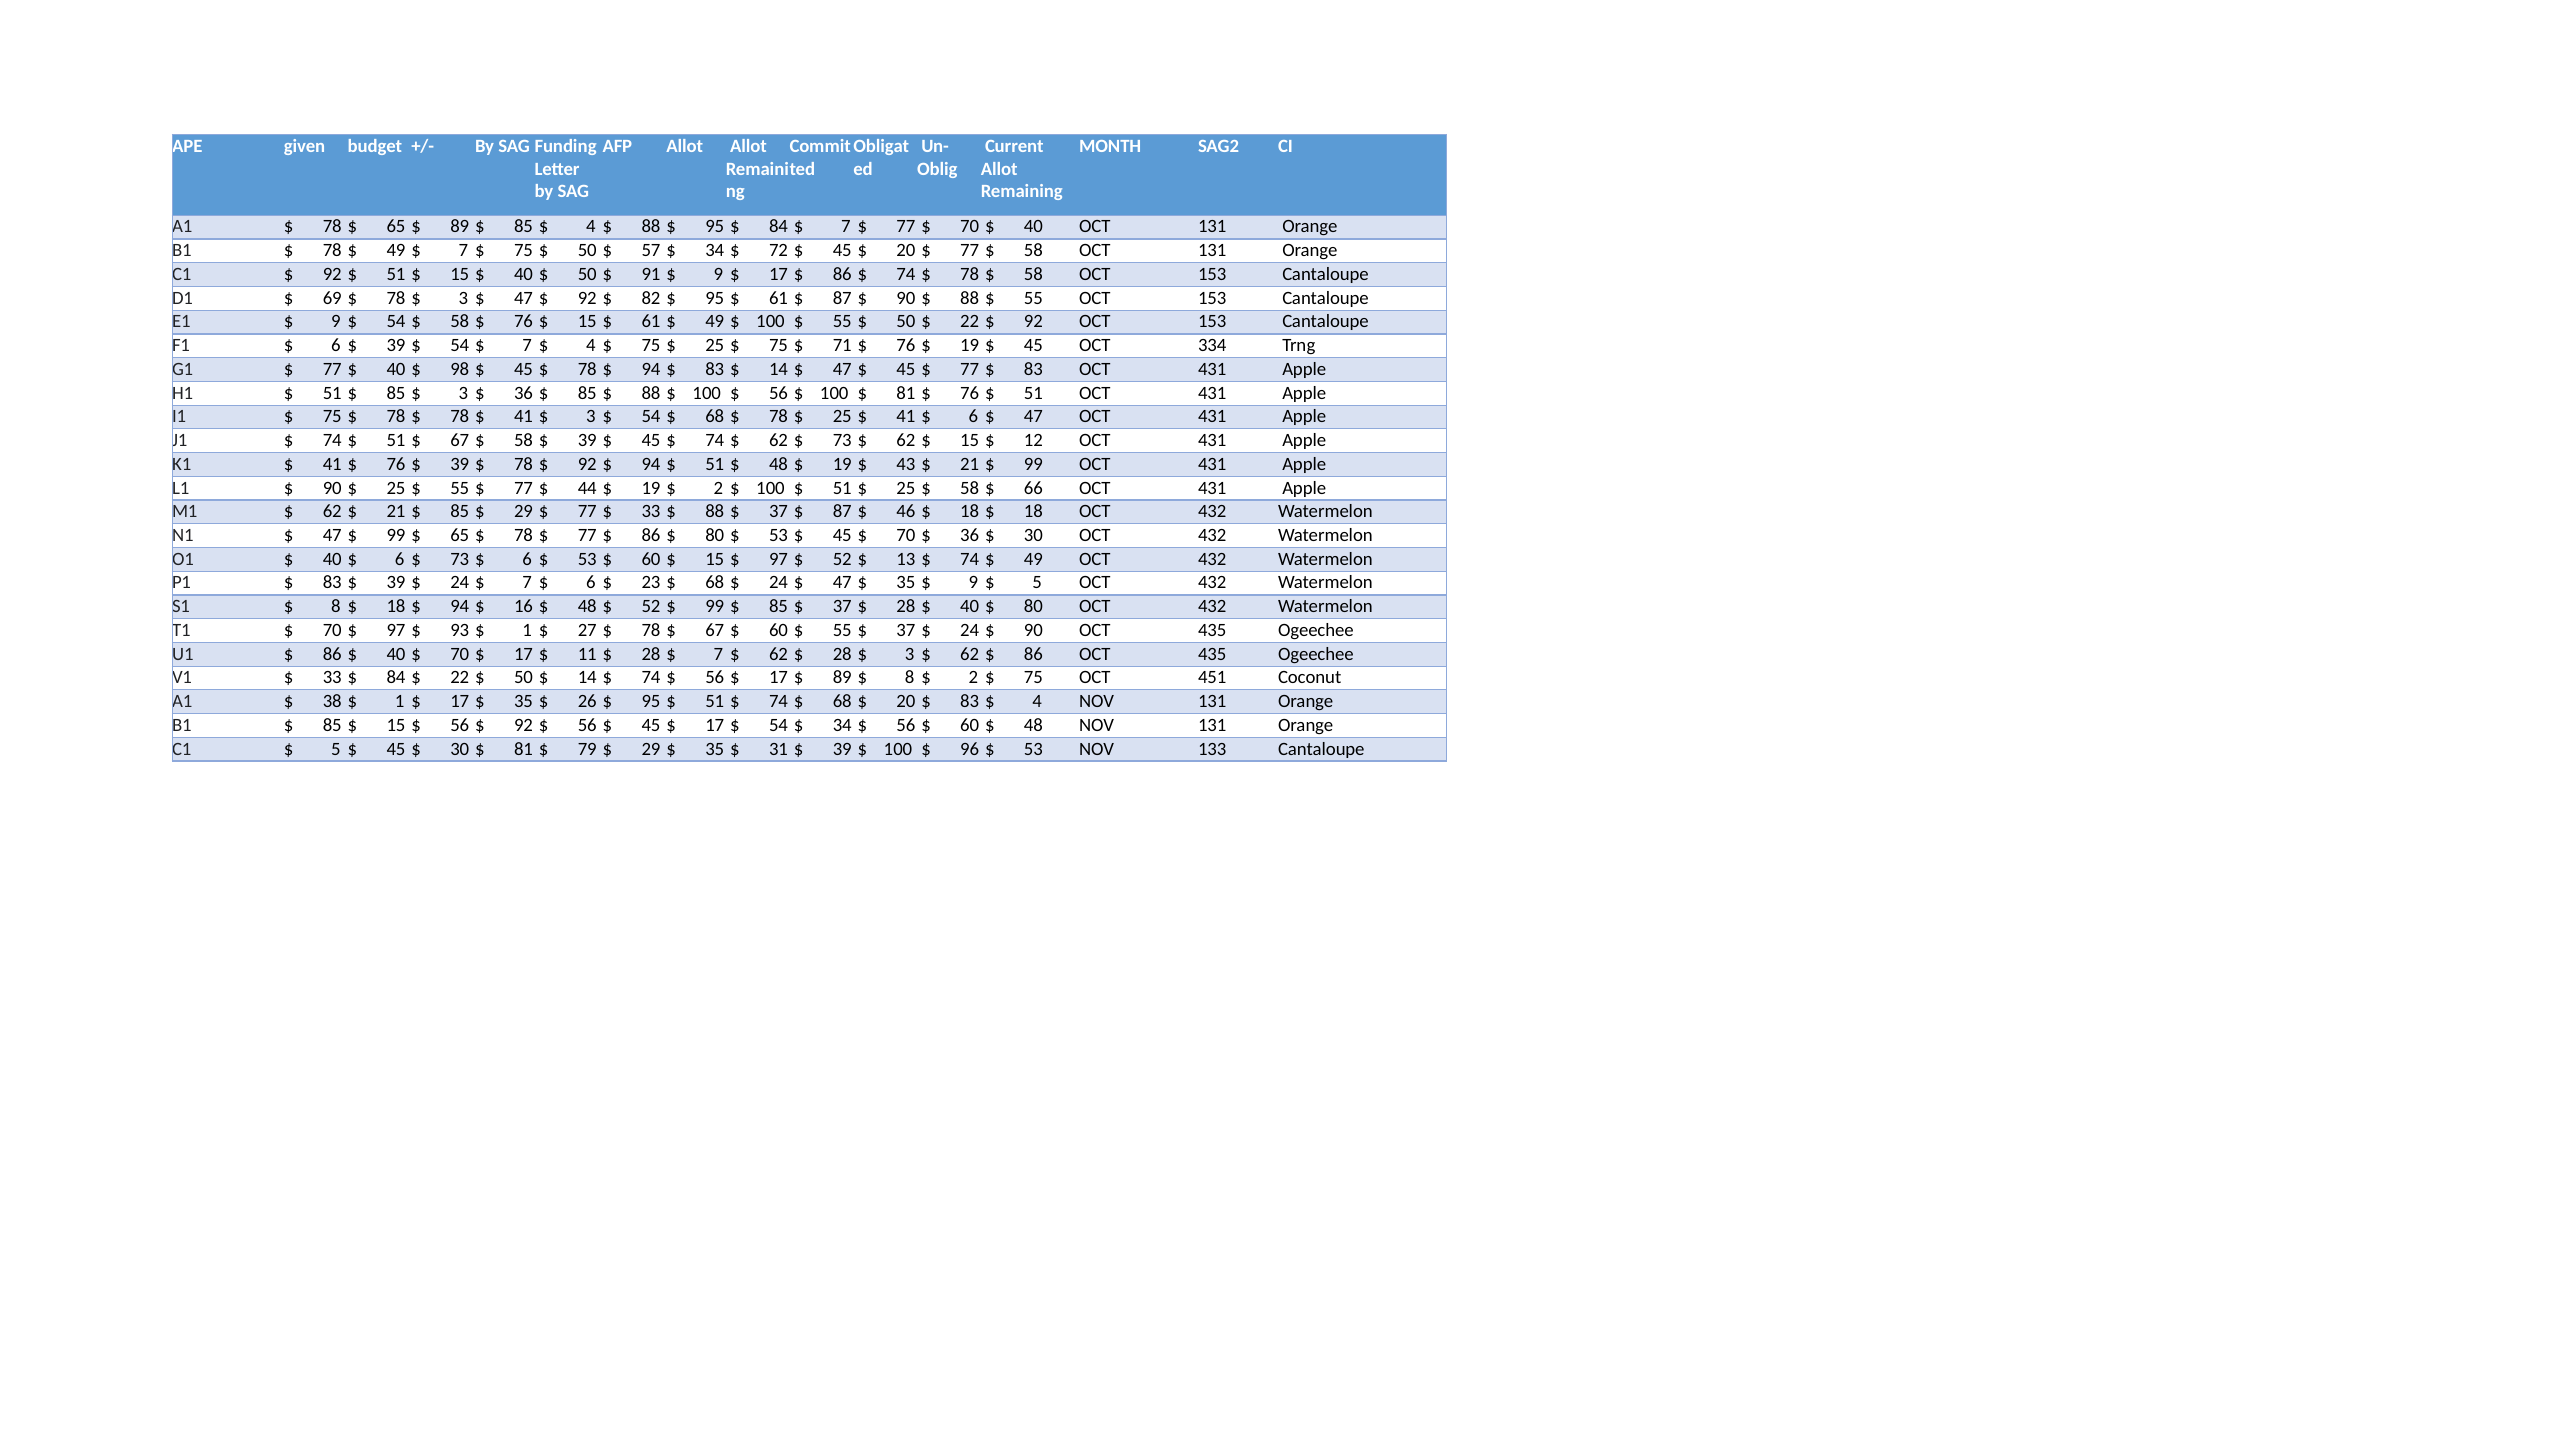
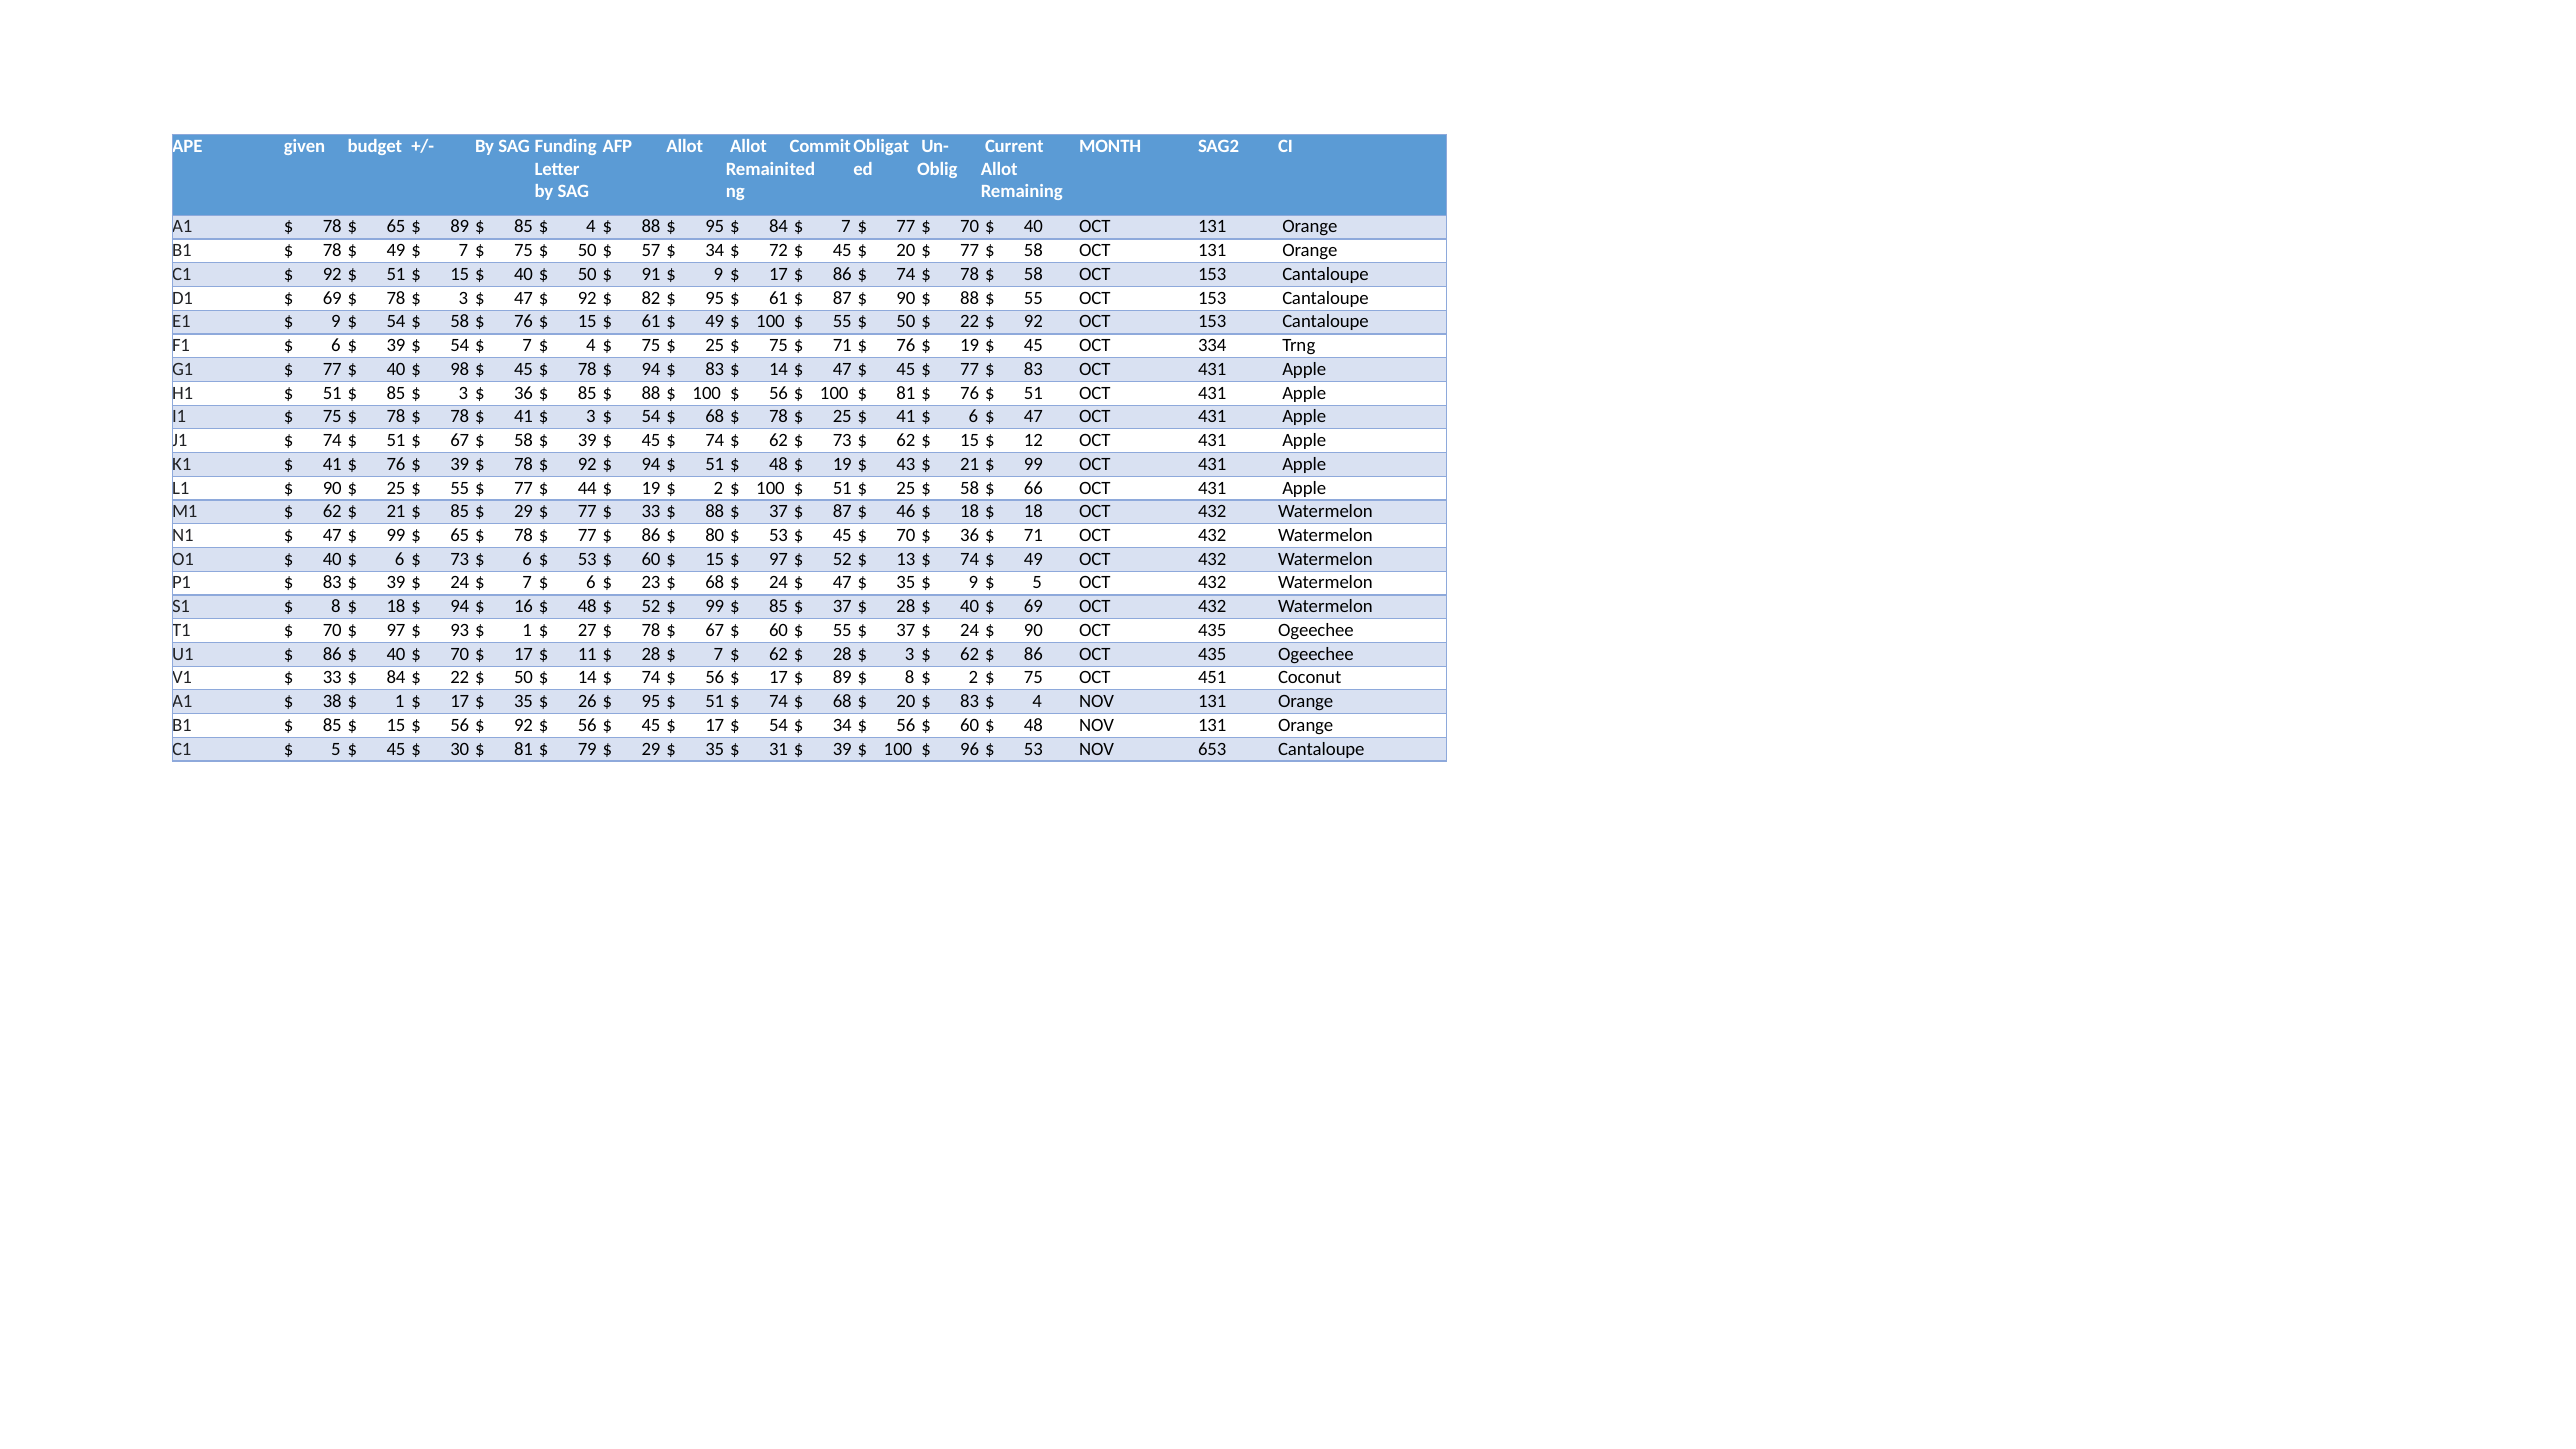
30: 30 -> 71 (1033, 535)
80: 80 -> 69 (1033, 606)
133: 133 -> 653 (1212, 749)
